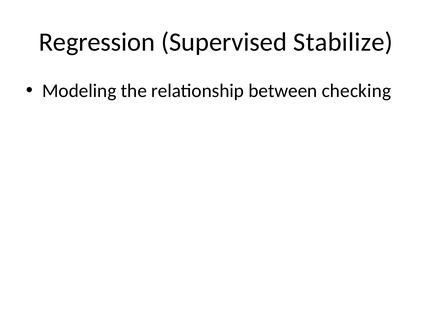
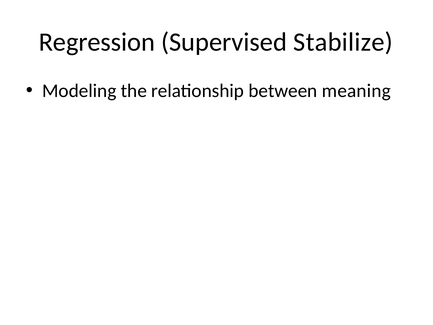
checking: checking -> meaning (356, 91)
